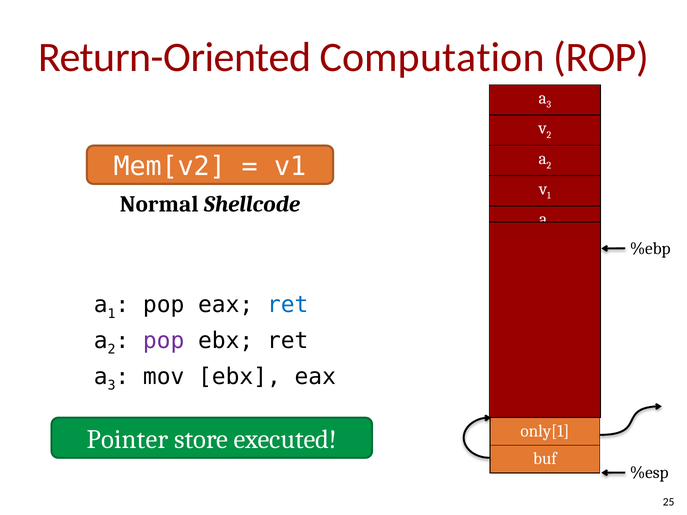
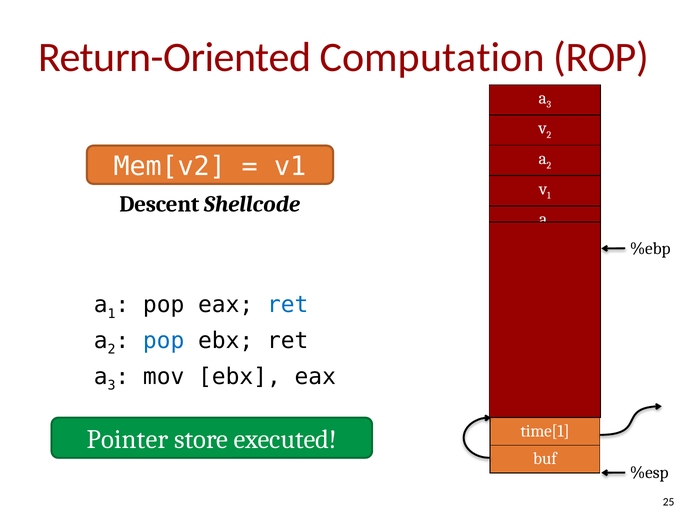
Normal: Normal -> Descent (159, 204)
pop colour: purple -> blue (164, 341)
only[1: only[1 -> time[1 (545, 431)
